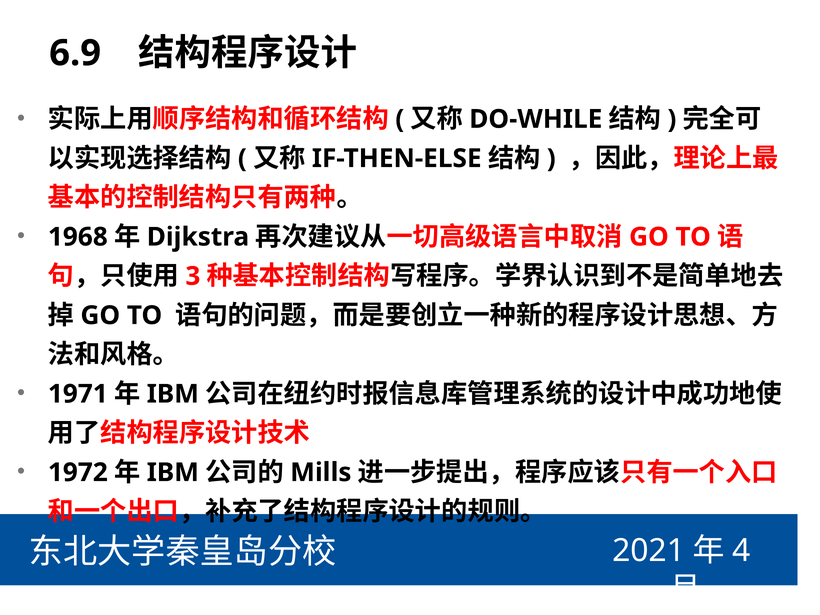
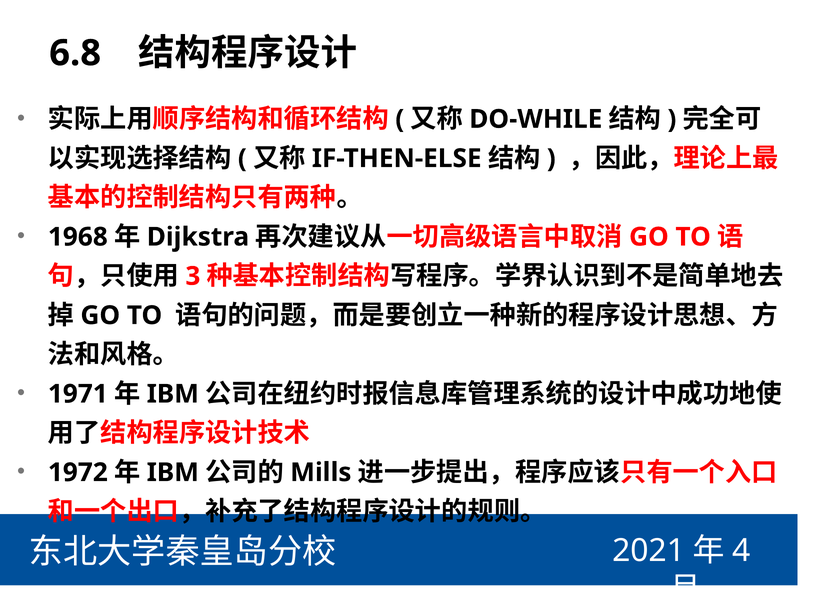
6.9: 6.9 -> 6.8 (75, 53)
